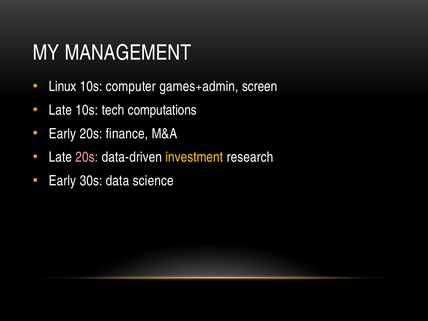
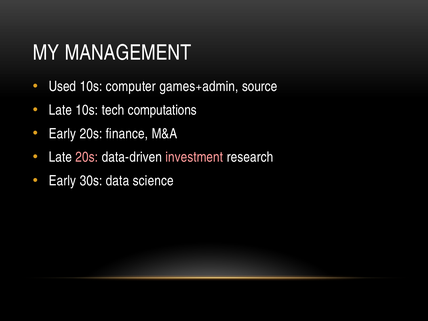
Linux: Linux -> Used (62, 87)
screen: screen -> source (260, 87)
investment colour: yellow -> pink (194, 157)
